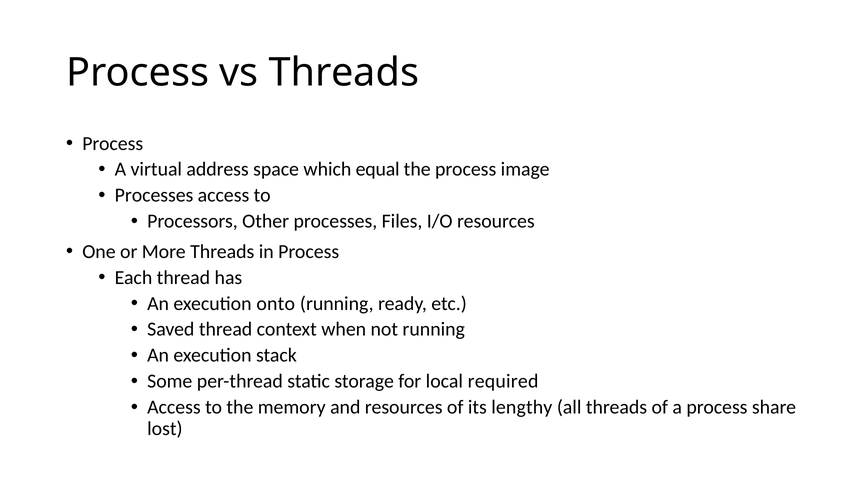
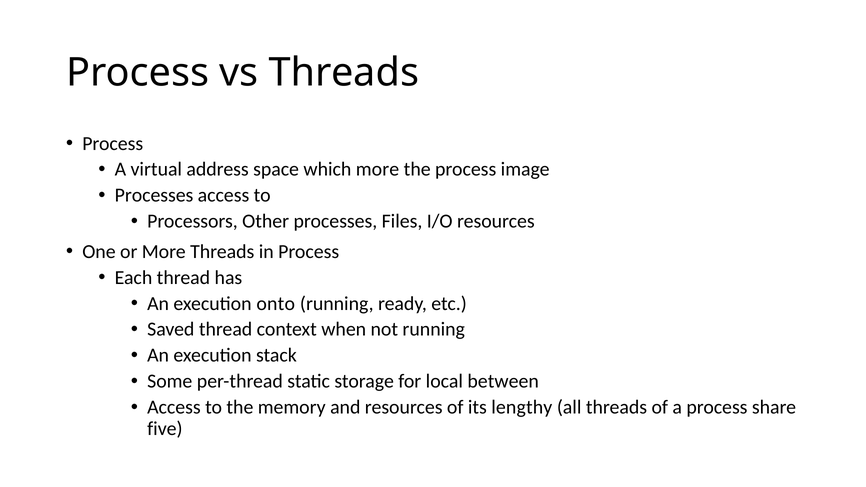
which equal: equal -> more (377, 169)
required: required -> between (503, 381)
lost: lost -> five (165, 429)
